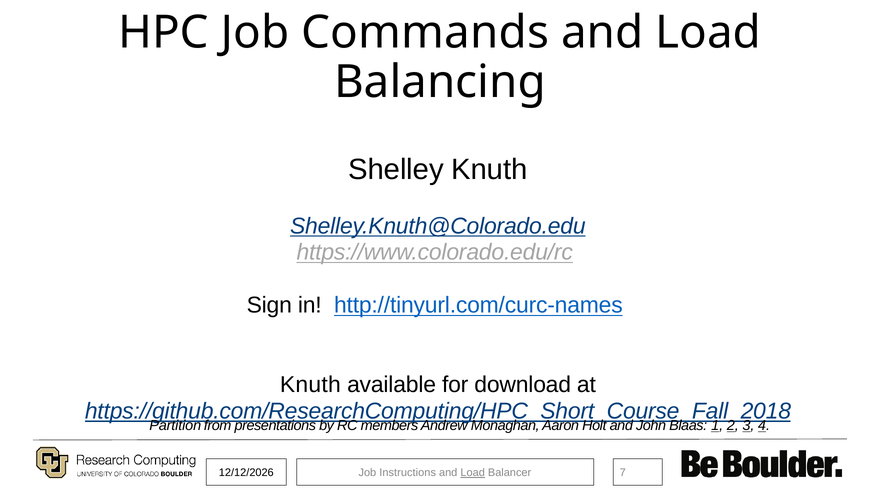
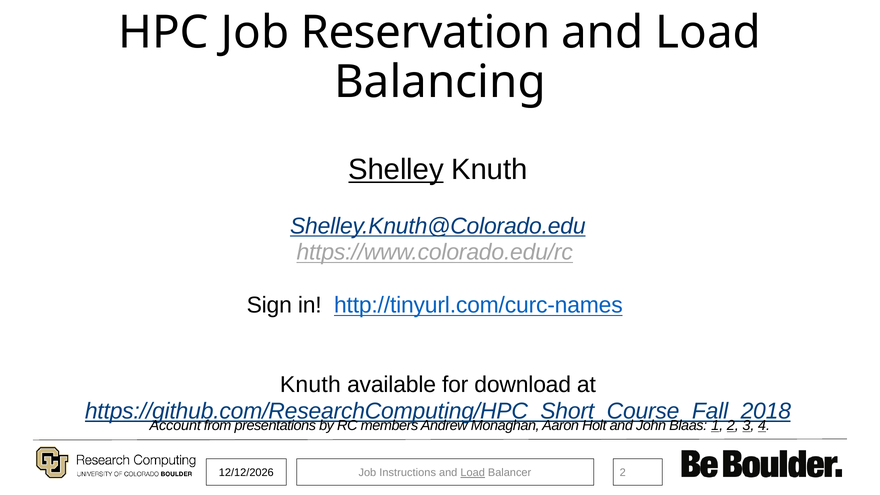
Commands: Commands -> Reservation (425, 33)
Shelley underline: none -> present (396, 170)
Partition: Partition -> Account (175, 425)
Balancer 7: 7 -> 2 (623, 473)
